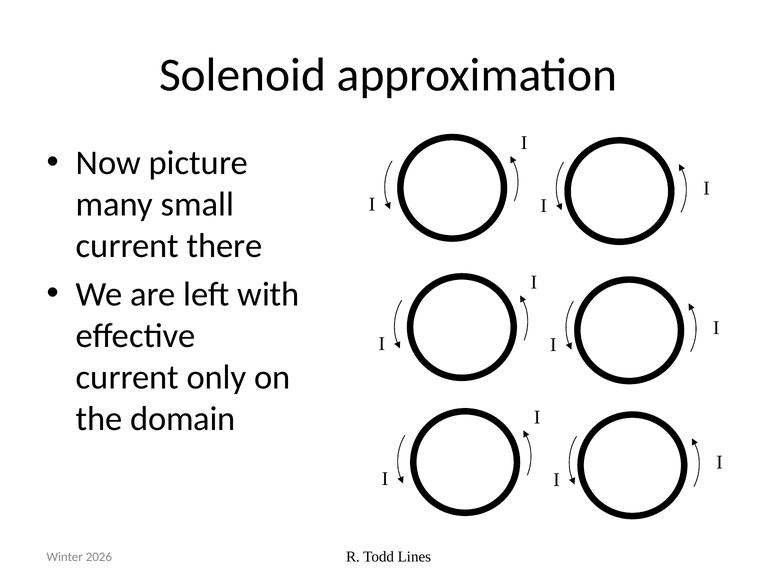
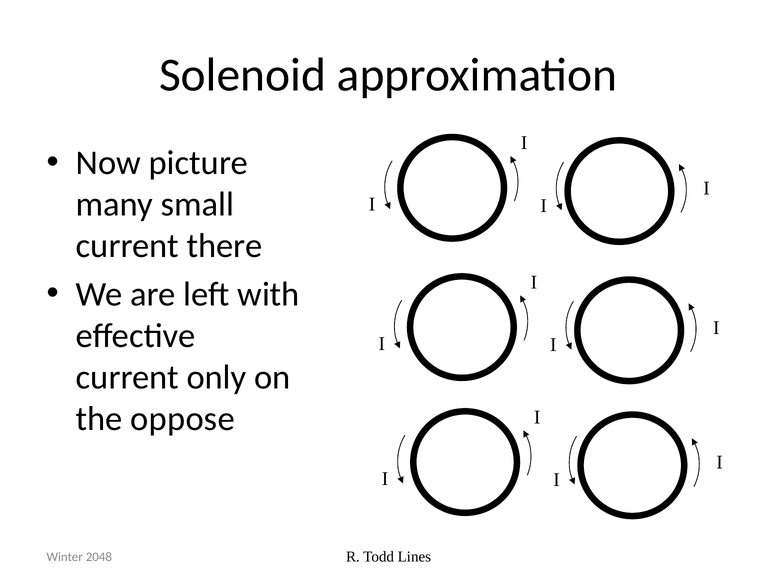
domain: domain -> oppose (183, 419)
2026: 2026 -> 2048 (99, 557)
